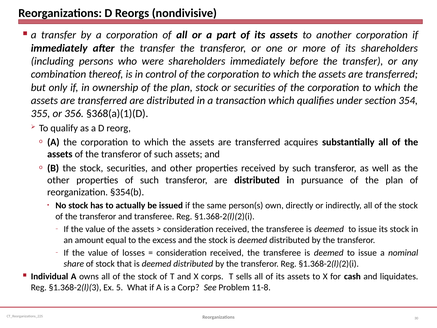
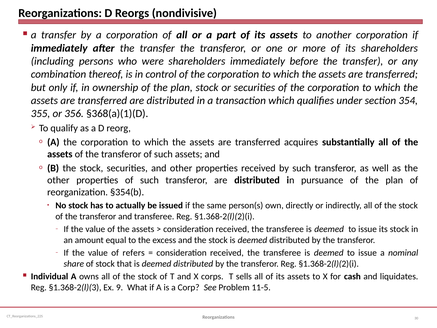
losses: losses -> refers (134, 253)
5: 5 -> 9 (120, 287)
11-8: 11-8 -> 11-5 (261, 287)
